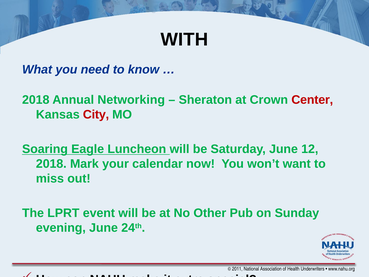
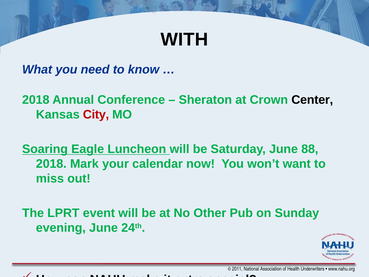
Networking: Networking -> Conference (131, 100)
Center colour: red -> black (312, 100)
12: 12 -> 88 (310, 149)
